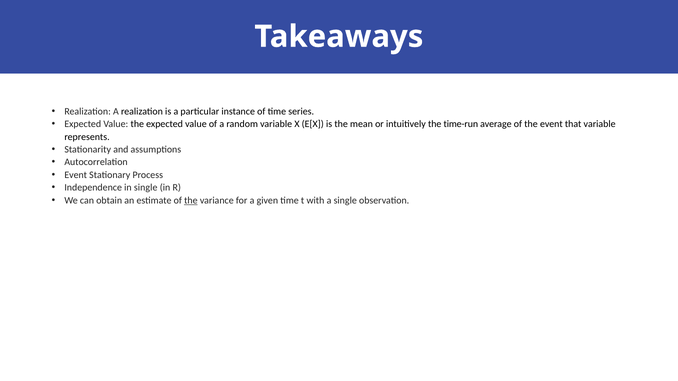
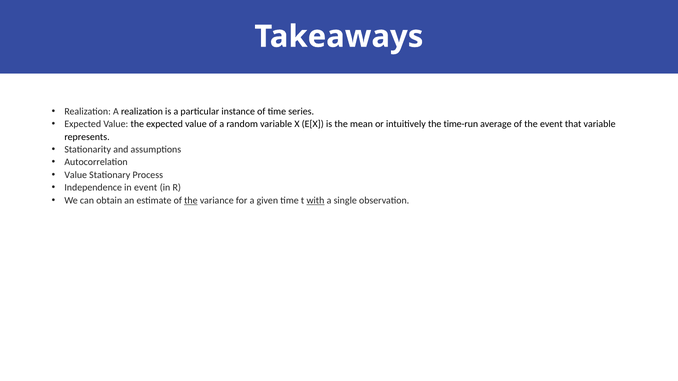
Event: Event -> Value (76, 175)
in single: single -> event (146, 188)
with underline: none -> present (315, 201)
